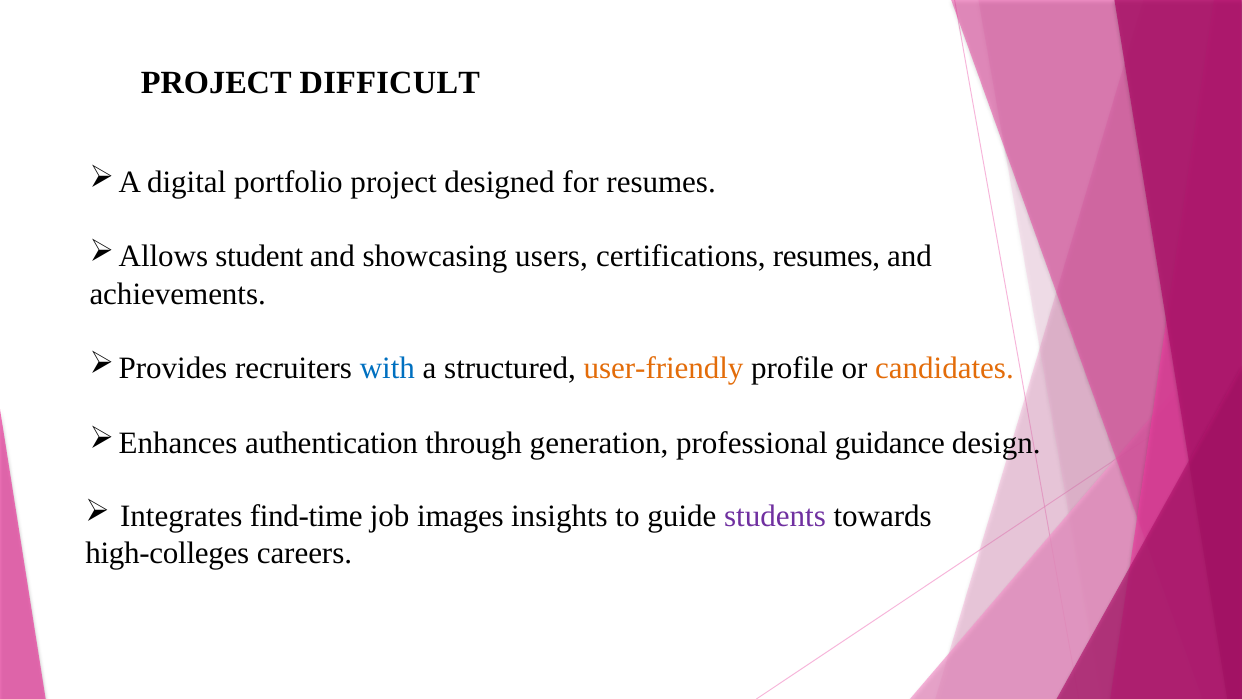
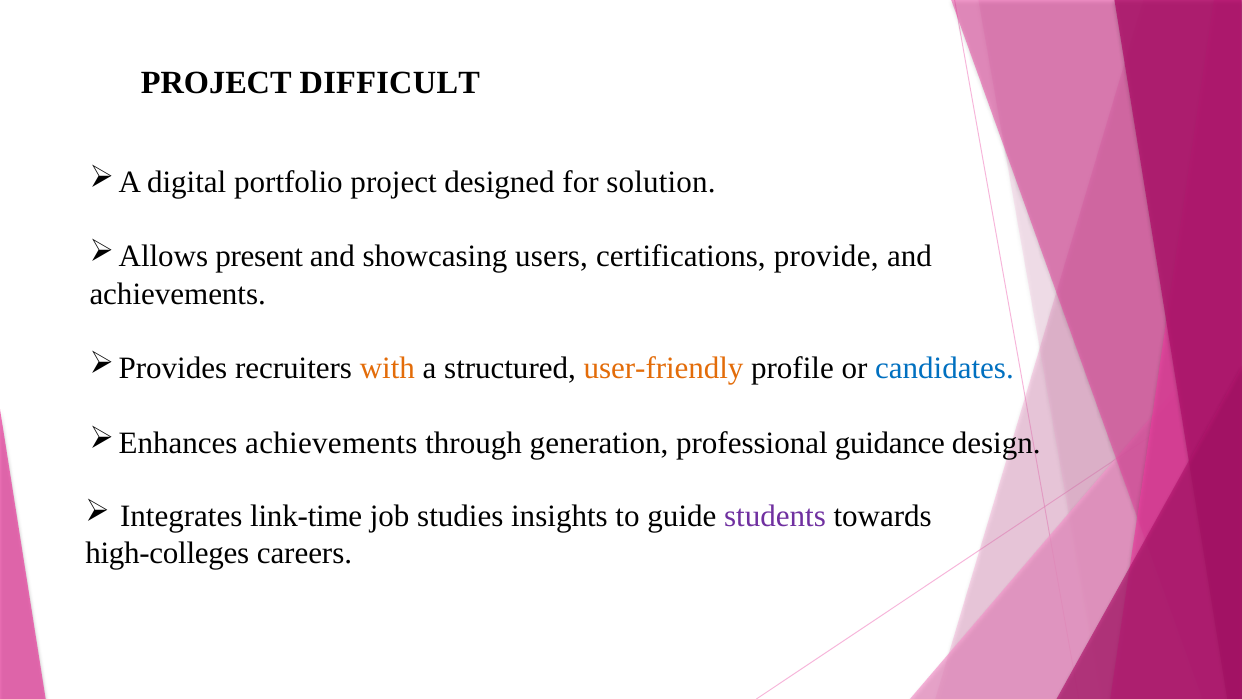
for resumes: resumes -> solution (661, 182)
student: student -> present (259, 257)
certifications resumes: resumes -> provide (826, 257)
with colour: blue -> orange (387, 368)
candidates colour: orange -> blue (944, 368)
authentication: authentication -> achievements (331, 443)
find-time: find-time -> link-time (306, 516)
images: images -> studies (460, 516)
